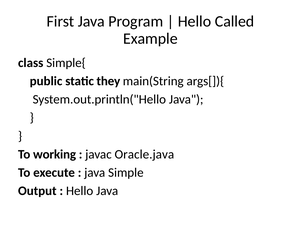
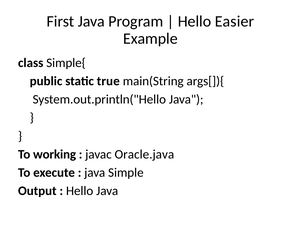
Called: Called -> Easier (234, 21)
they: they -> true (108, 81)
